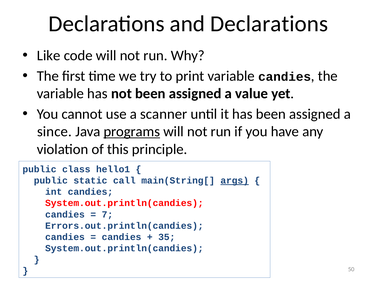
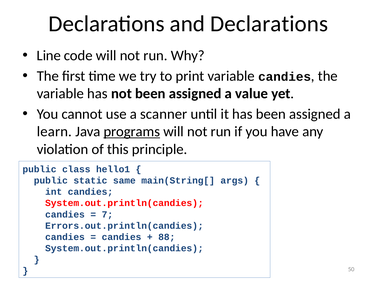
Like: Like -> Line (49, 56)
since: since -> learn (54, 132)
call: call -> same (124, 181)
args underline: present -> none (235, 181)
35: 35 -> 88 (167, 238)
